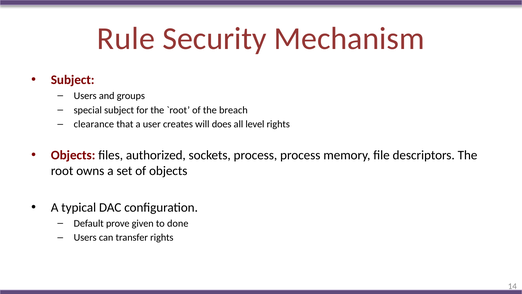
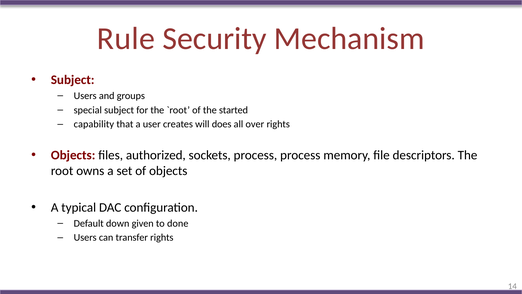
breach: breach -> started (233, 110)
clearance: clearance -> capability (94, 124)
level: level -> over (255, 124)
prove: prove -> down (118, 223)
